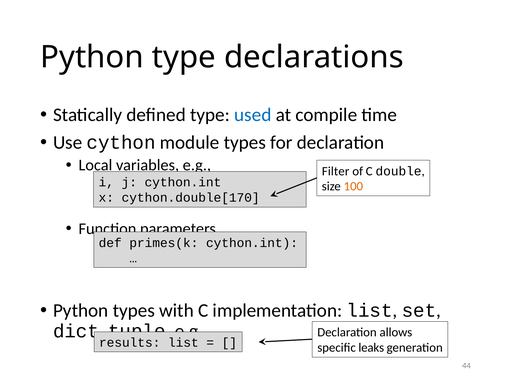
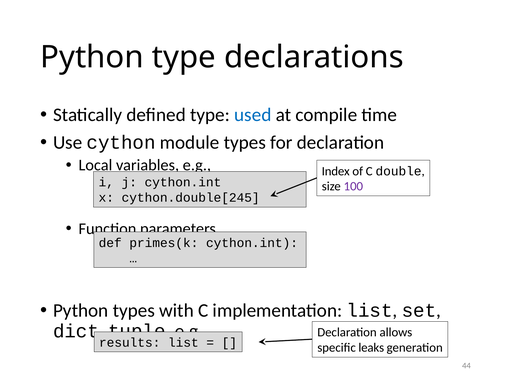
Filter: Filter -> Index (336, 171)
100 colour: orange -> purple (353, 187)
cython.double[170: cython.double[170 -> cython.double[245 (191, 198)
